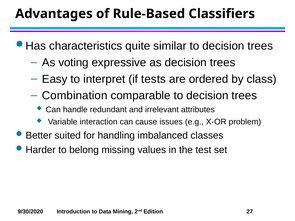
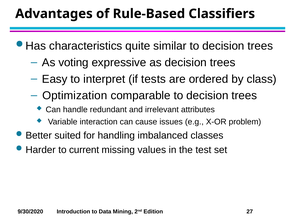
Combination: Combination -> Optimization (75, 96)
belong: belong -> current (84, 150)
